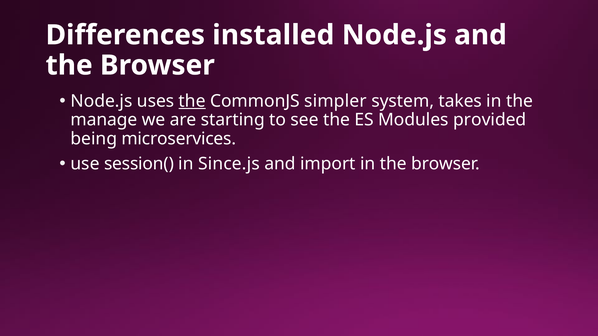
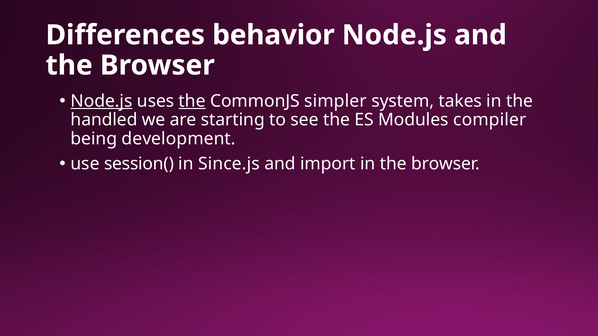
installed: installed -> behavior (274, 35)
Node.js underline: none -> present (102, 101)
manage: manage -> handled (104, 120)
provided: provided -> compiler (490, 120)
microservices: microservices -> development (179, 139)
